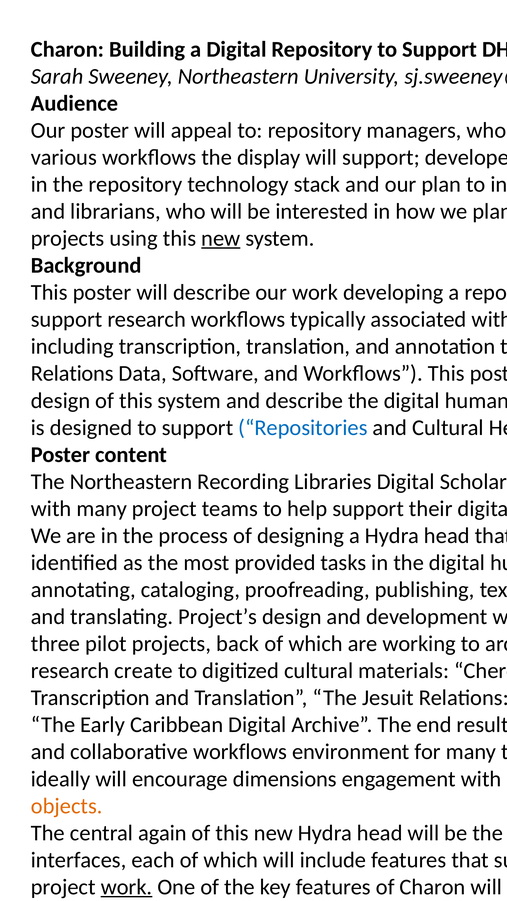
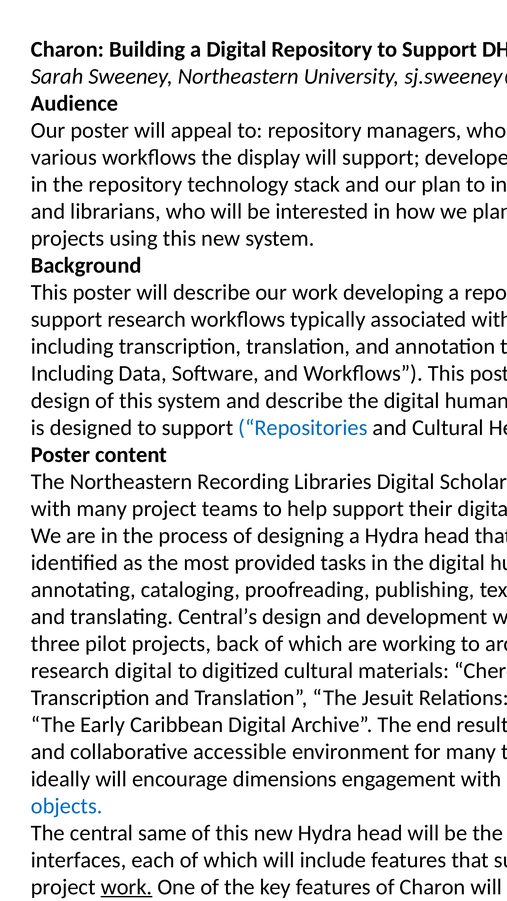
new underline: present -> none (221, 238)
Relations: Relations -> Including (72, 374)
Project’s: Project’s -> Central’s (218, 617)
research create: create -> digital (143, 671)
collaborative workflows: workflows -> accessible (240, 752)
objects colour: orange -> blue (67, 806)
again: again -> same (162, 833)
